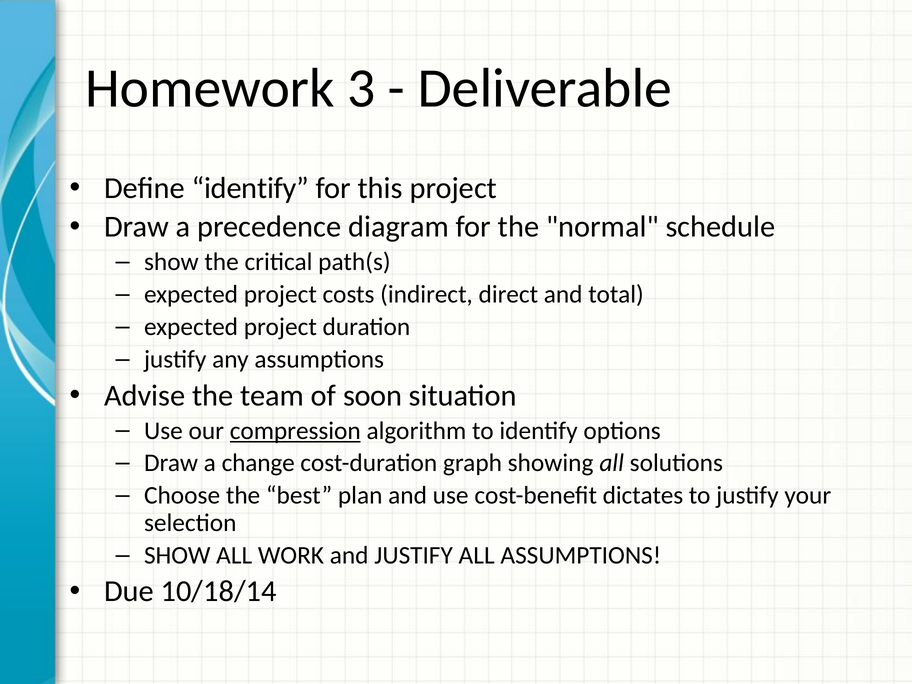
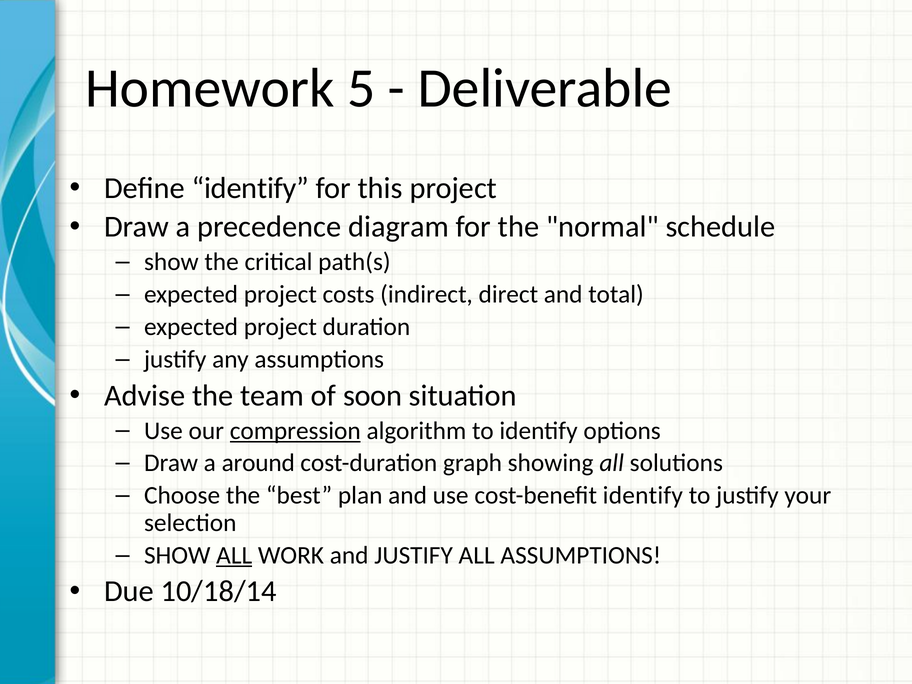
3: 3 -> 5 (361, 88)
change: change -> around (258, 463)
cost-benefit dictates: dictates -> identify (643, 495)
ALL underline: none -> present (234, 555)
